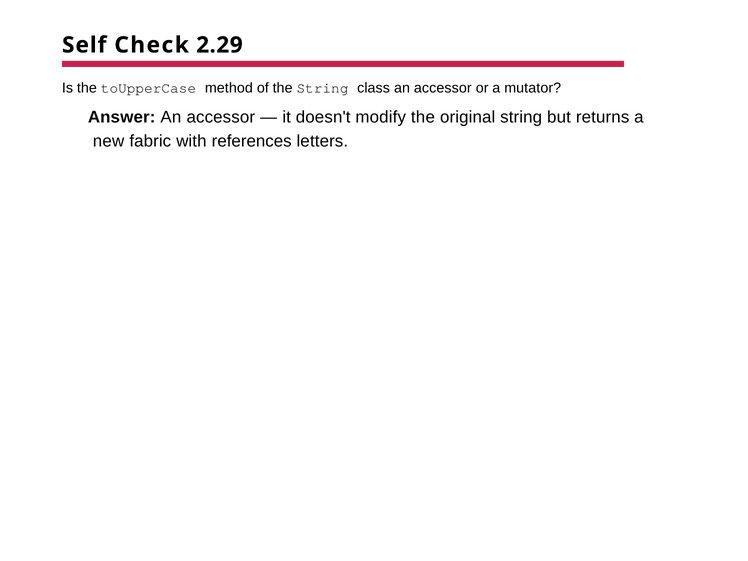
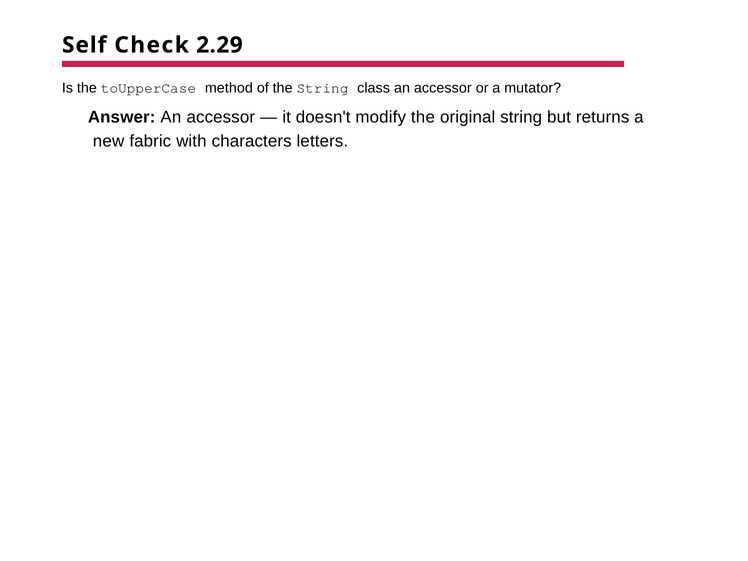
references: references -> characters (252, 141)
